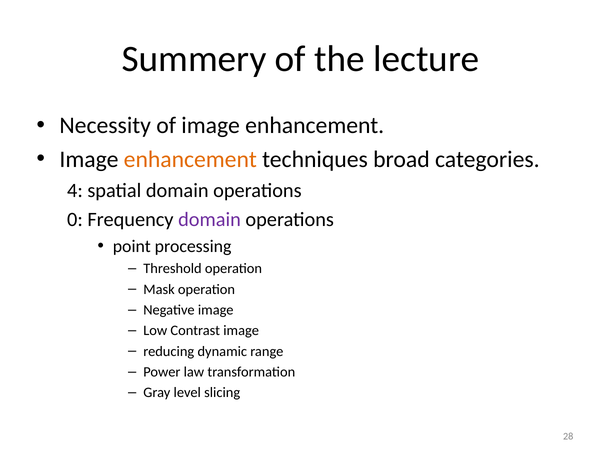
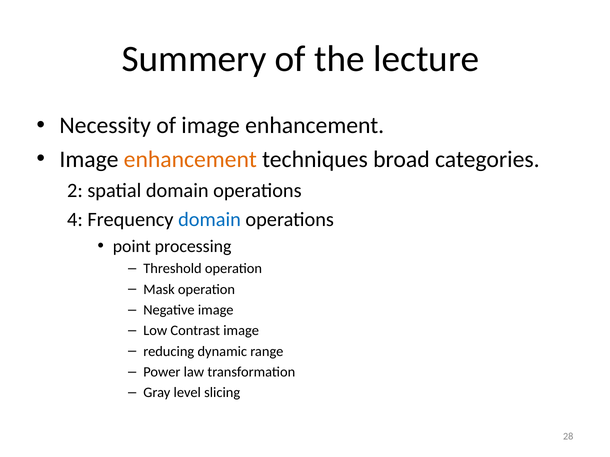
4: 4 -> 2 (75, 191)
0: 0 -> 4 (75, 220)
domain colour: purple -> blue (210, 220)
